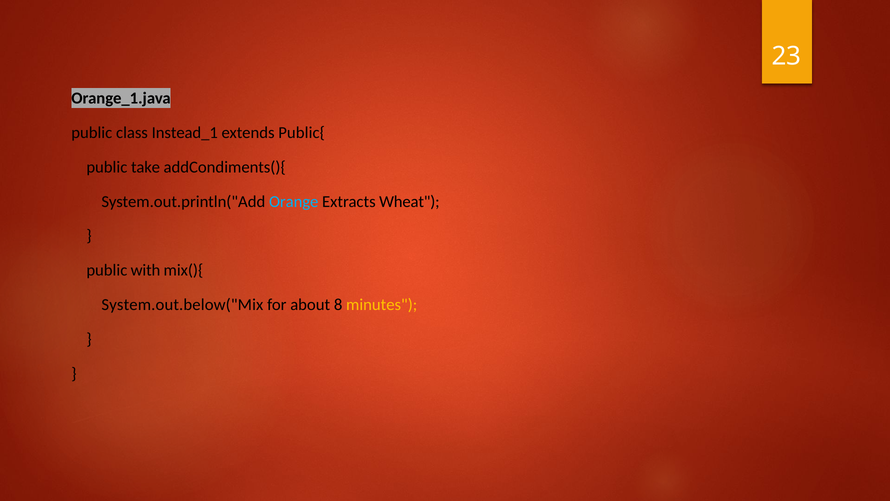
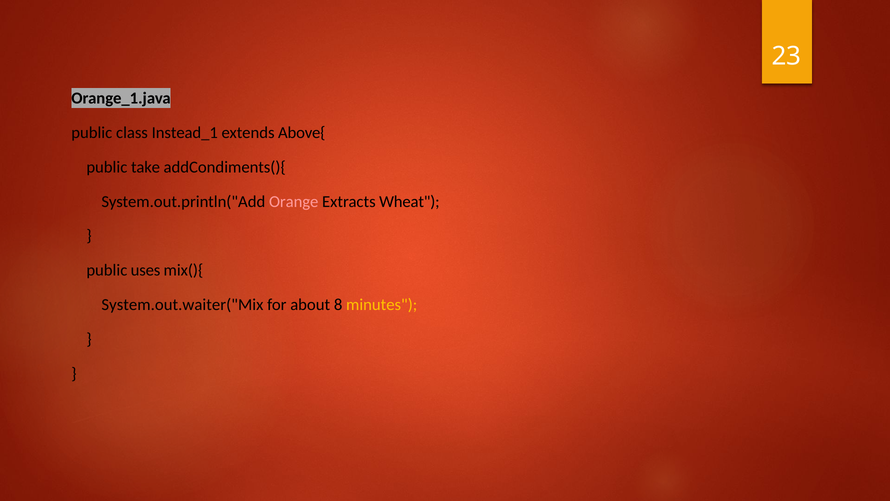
Public{: Public{ -> Above{ (302, 133)
Orange colour: light blue -> pink (294, 201)
with: with -> uses (146, 270)
System.out.below("Mix: System.out.below("Mix -> System.out.waiter("Mix (182, 305)
